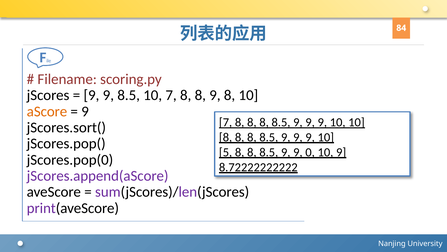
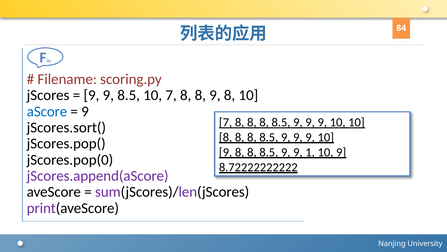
aScore colour: orange -> blue (47, 111)
5: 5 -> 9 (226, 152)
0: 0 -> 1 (310, 152)
